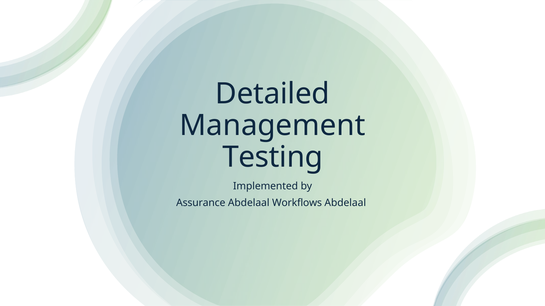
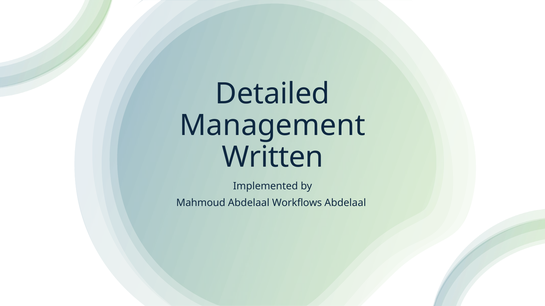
Testing: Testing -> Written (273, 158)
Assurance: Assurance -> Mahmoud (201, 203)
